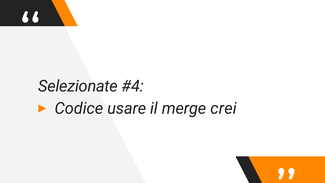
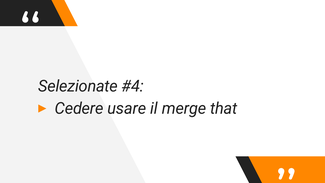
Codice: Codice -> Cedere (79, 108)
crei: crei -> that (224, 108)
